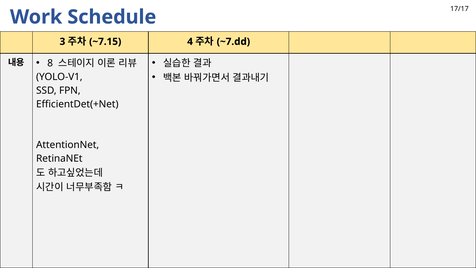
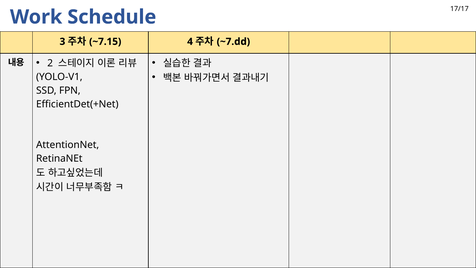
8: 8 -> 2 (50, 63)
